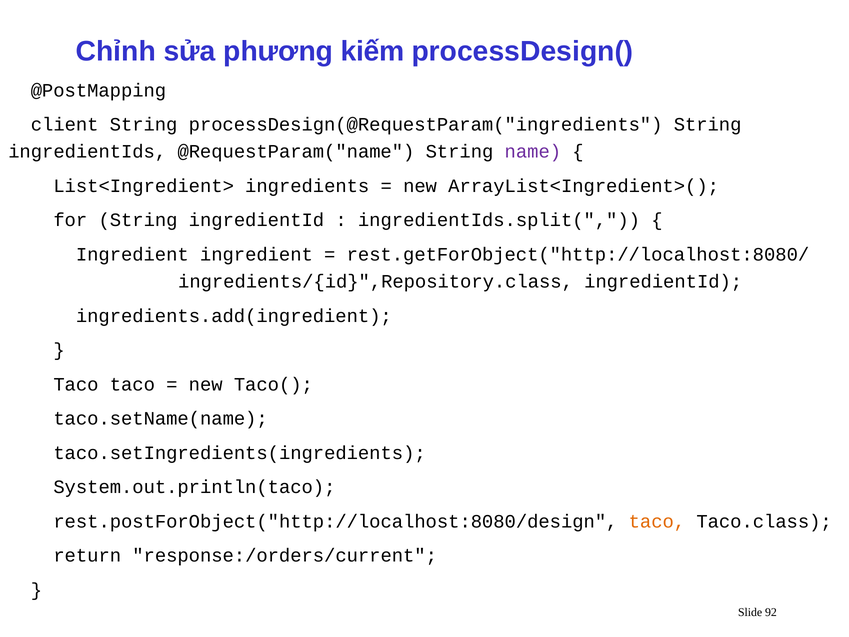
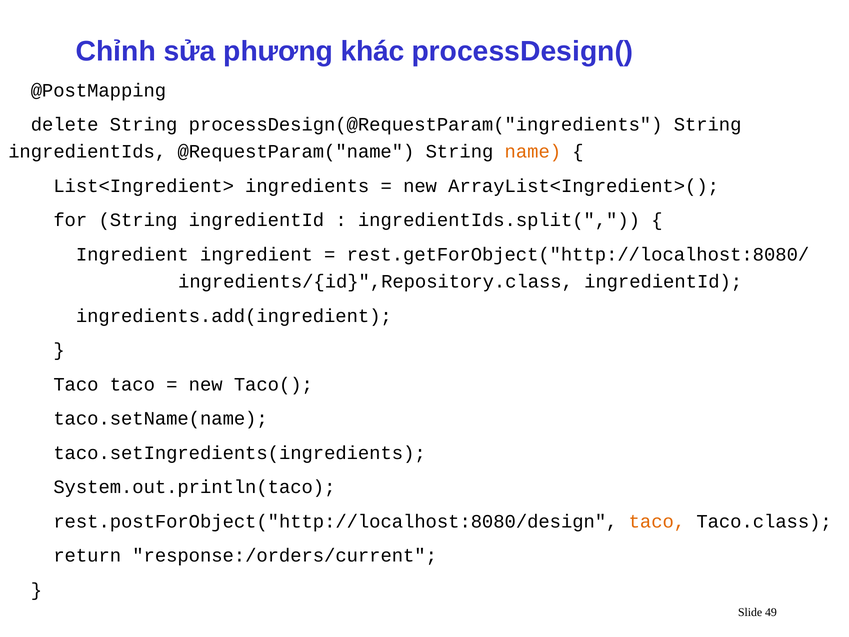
kiếm: kiếm -> khác (373, 51)
client: client -> delete (65, 125)
name colour: purple -> orange (533, 152)
92: 92 -> 49 (771, 612)
